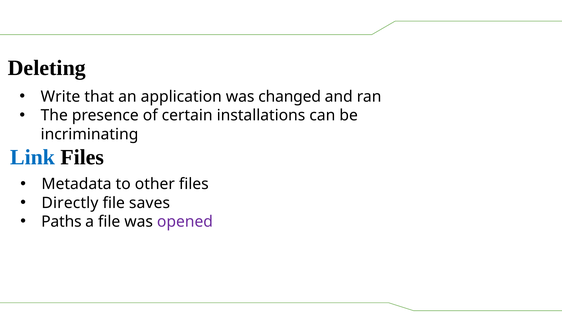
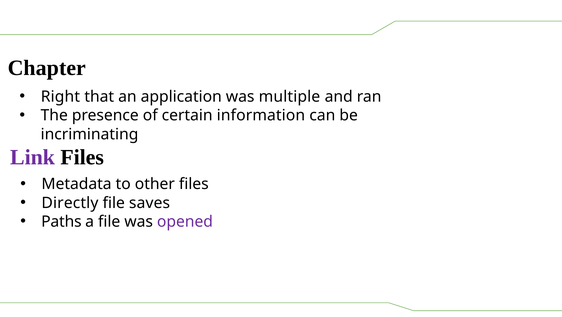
Deleting: Deleting -> Chapter (47, 68)
Write: Write -> Right (60, 97)
changed: changed -> multiple (289, 97)
installations: installations -> information (261, 115)
Link colour: blue -> purple (33, 157)
